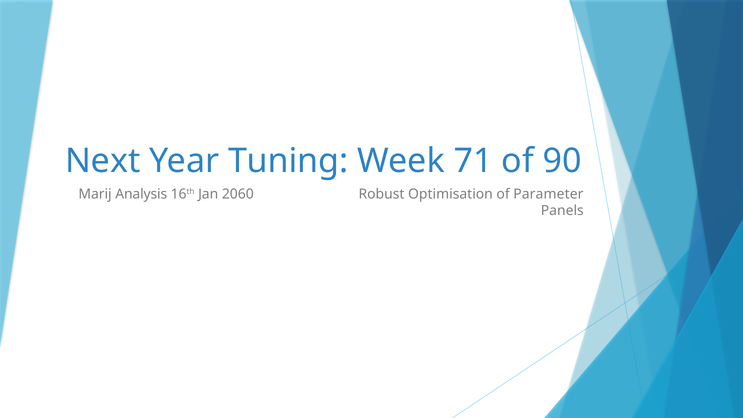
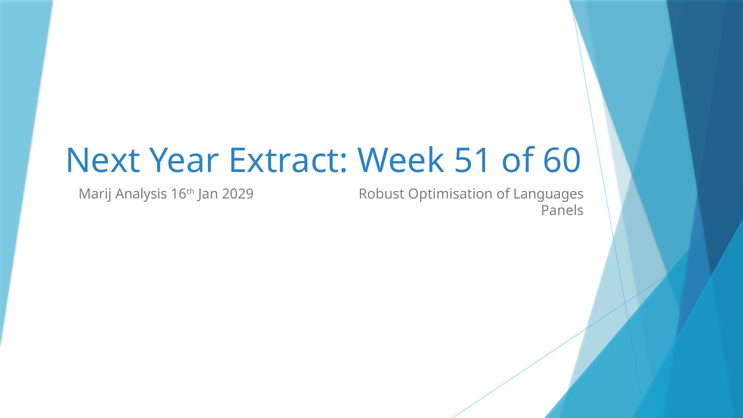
Tuning: Tuning -> Extract (288, 161)
71: 71 -> 51 (473, 161)
90: 90 -> 60 (562, 161)
2060: 2060 -> 2029 (238, 194)
Parameter: Parameter -> Languages (549, 194)
